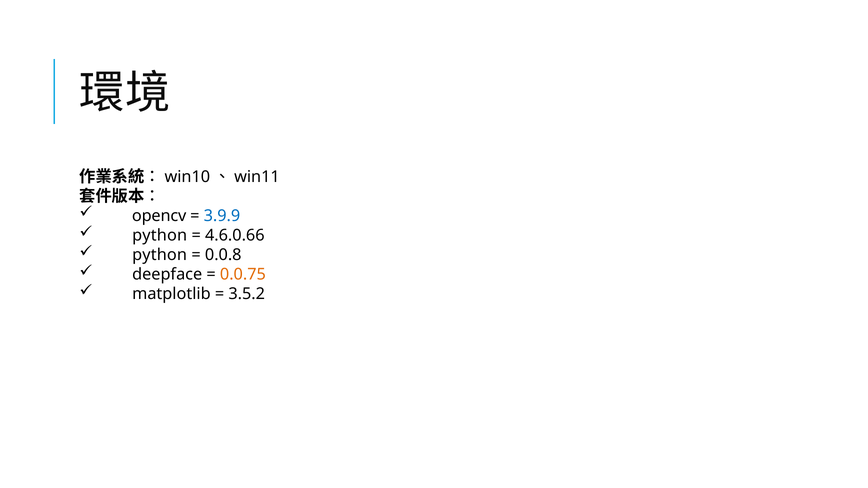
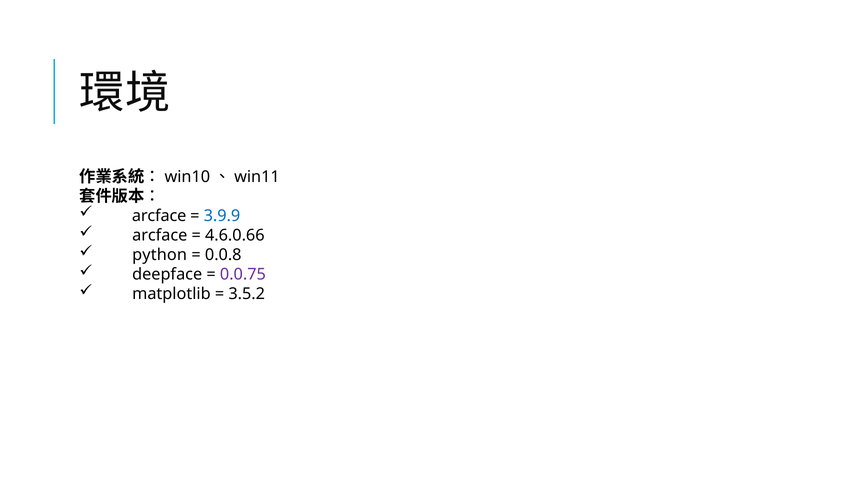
opencv: opencv -> arcface (159, 216)
python: python -> arcface (160, 235)
0.0.75 colour: orange -> purple (243, 274)
